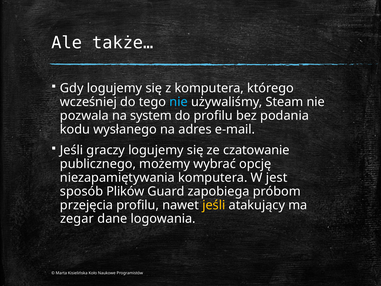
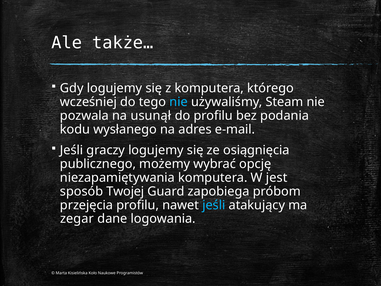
system: system -> usunął (151, 115)
czatowanie: czatowanie -> osiągnięcia (256, 150)
Plików: Plików -> Twojej (125, 191)
jeśli colour: yellow -> light blue (214, 205)
